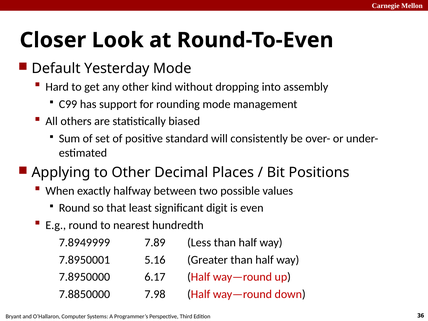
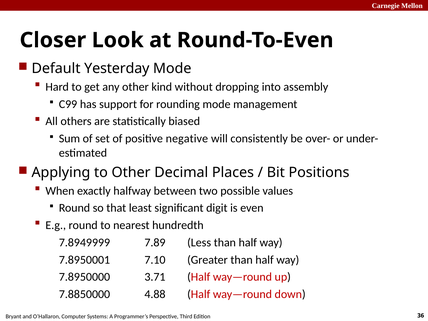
standard: standard -> negative (187, 139)
5.16: 5.16 -> 7.10 (155, 260)
6.17: 6.17 -> 3.71 (155, 277)
7.98: 7.98 -> 4.88 (155, 294)
